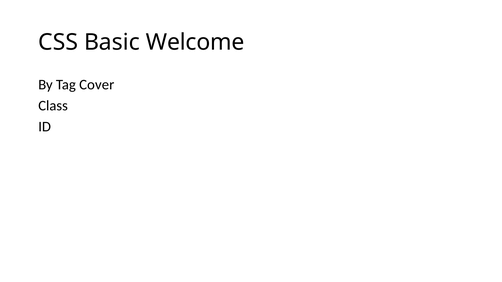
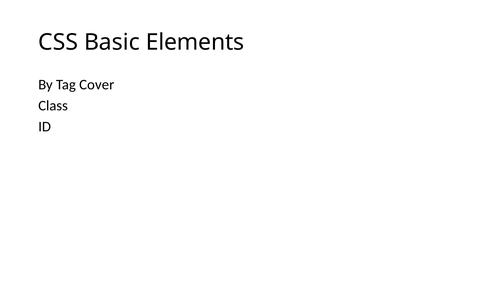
Welcome: Welcome -> Elements (195, 42)
